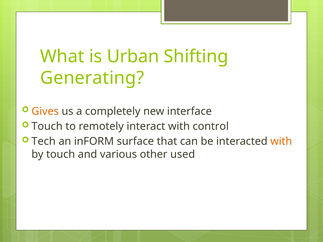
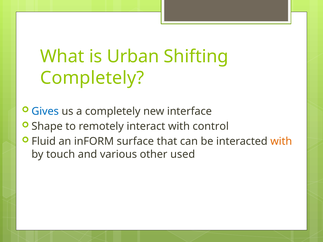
Generating: Generating -> Completely (92, 78)
Gives colour: orange -> blue (45, 111)
Touch: Touch -> Shape (47, 126)
Tech: Tech -> Fluid (44, 142)
